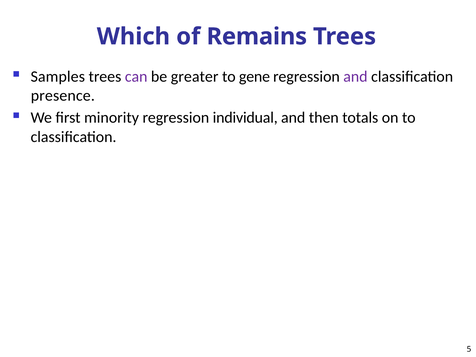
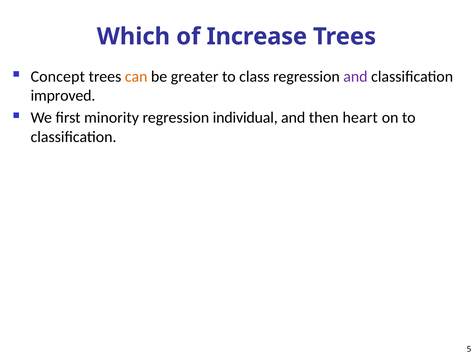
Remains: Remains -> Increase (257, 37)
Samples: Samples -> Concept (58, 77)
can colour: purple -> orange (136, 77)
gene: gene -> class (254, 77)
presence: presence -> improved (63, 96)
totals: totals -> heart (360, 118)
